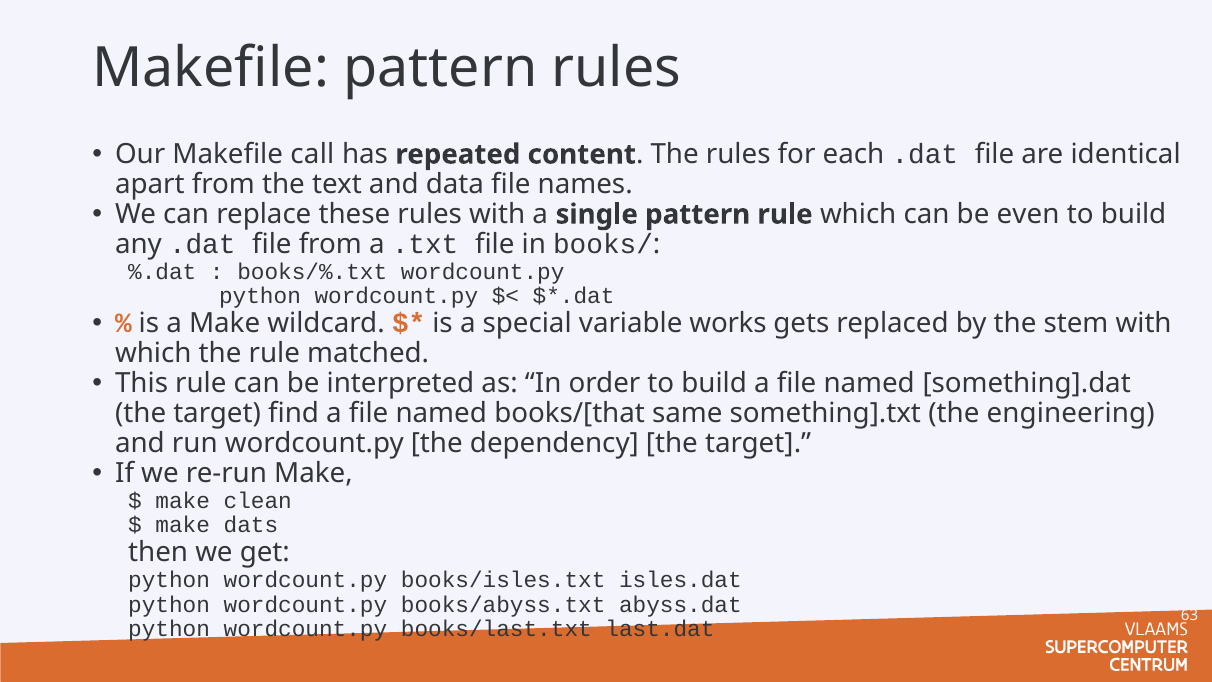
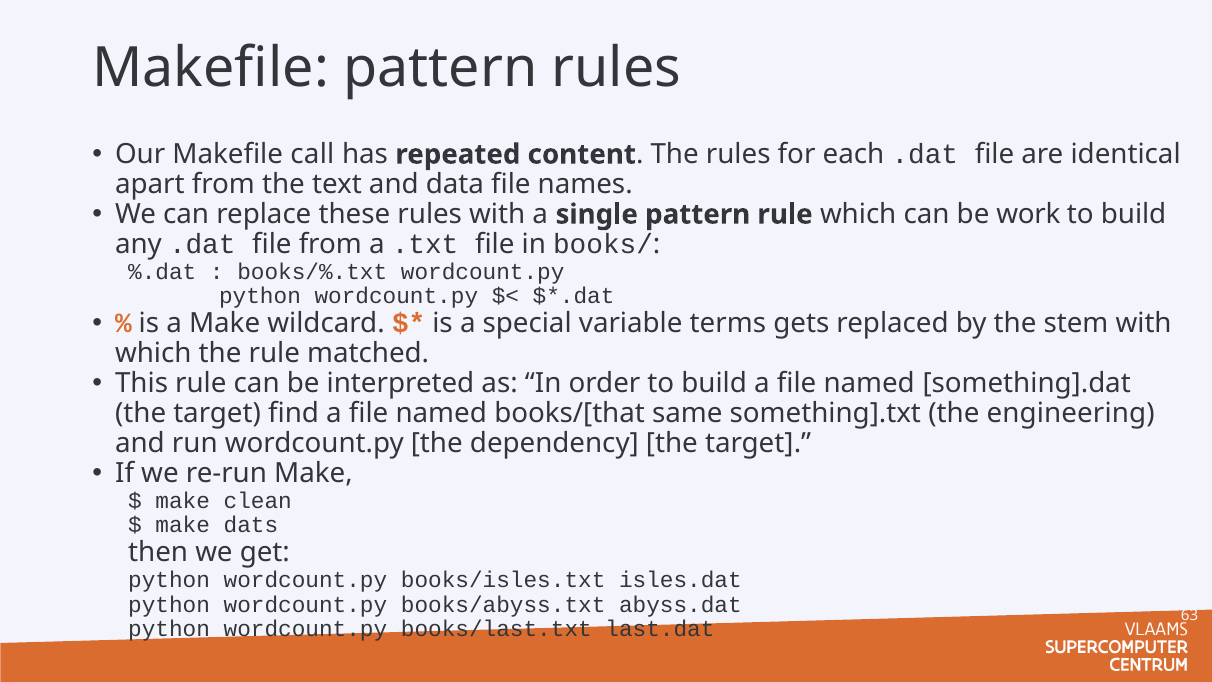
even: even -> work (1028, 214)
works: works -> terms (728, 323)
